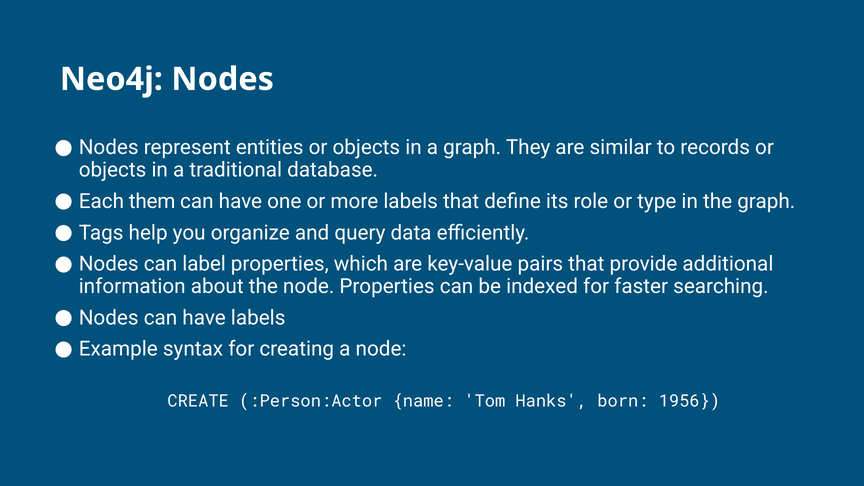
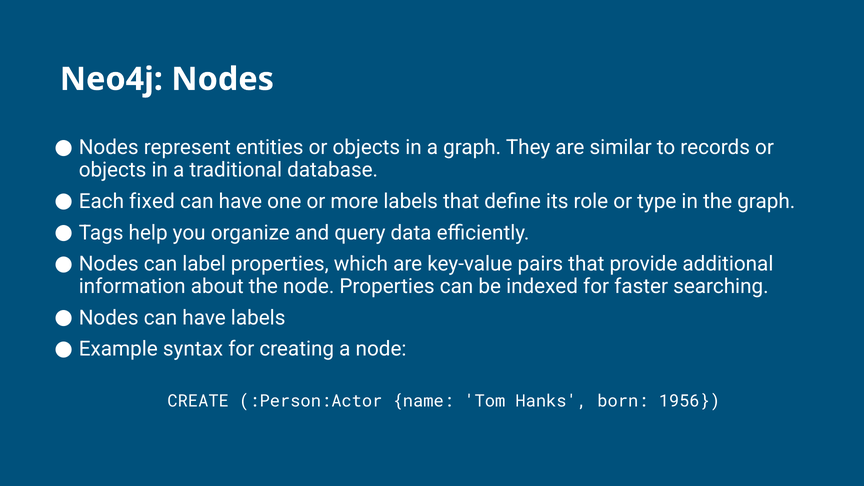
them: them -> fixed (152, 201)
